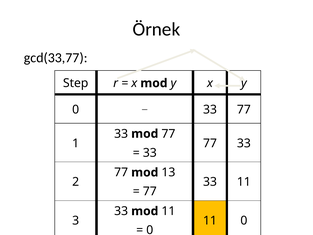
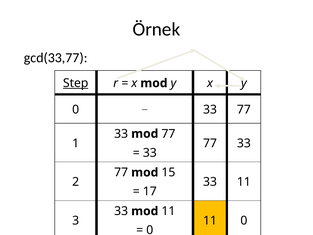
Step underline: none -> present (76, 83)
13: 13 -> 15 (168, 172)
77: 77 -> 17 (150, 191)
